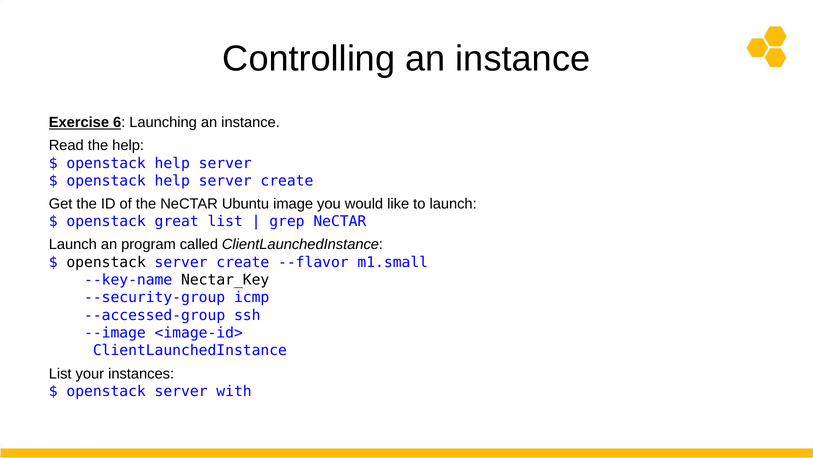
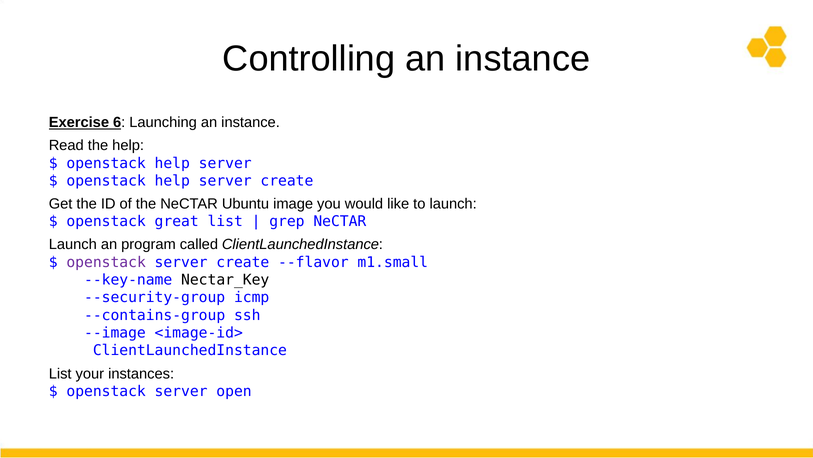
openstack colour: black -> purple (106, 262)
--accessed-group: --accessed-group -> --contains-group (155, 315)
with: with -> open (234, 391)
